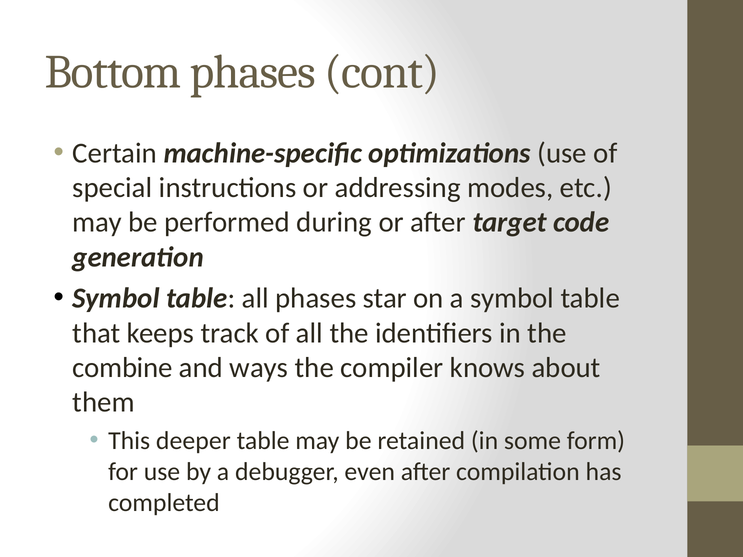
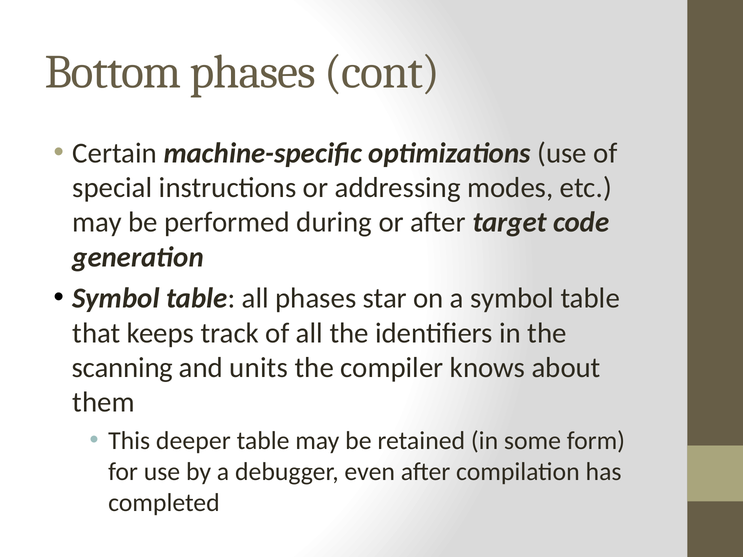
combine: combine -> scanning (122, 368)
ways: ways -> units (259, 368)
